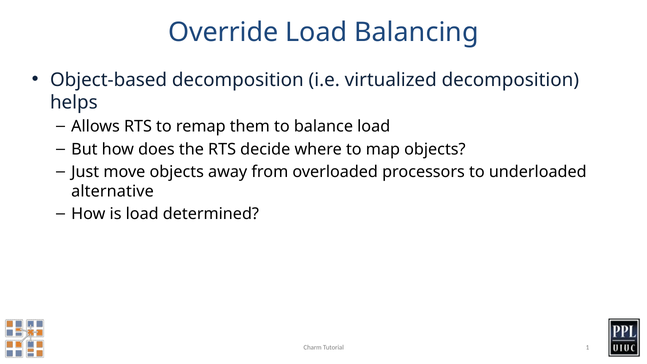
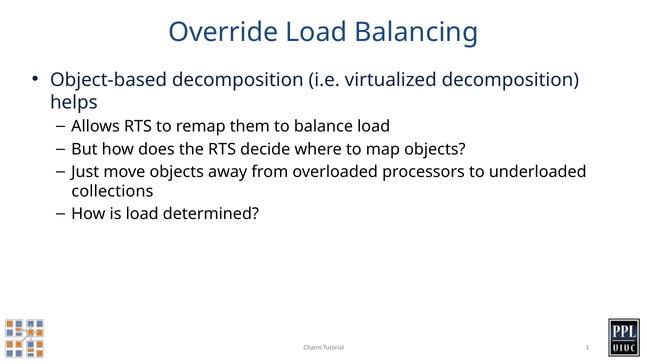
alternative: alternative -> collections (112, 191)
